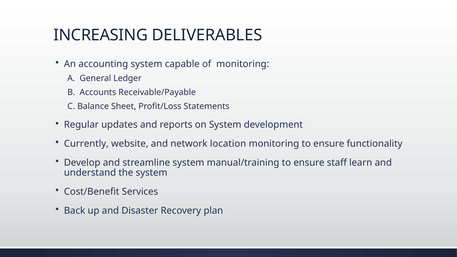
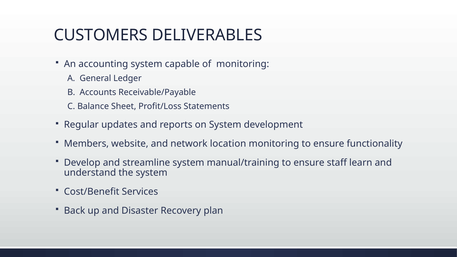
INCREASING: INCREASING -> CUSTOMERS (101, 35)
Currently: Currently -> Members (86, 144)
